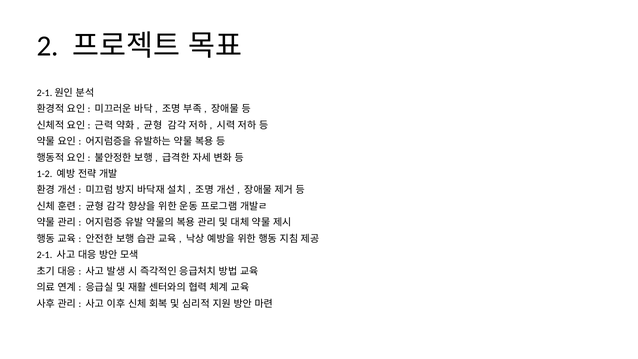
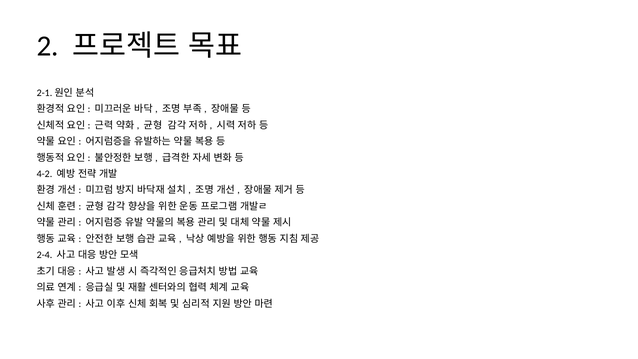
1-2: 1-2 -> 4-2 (44, 174)
2-1: 2-1 -> 2-4 (44, 255)
